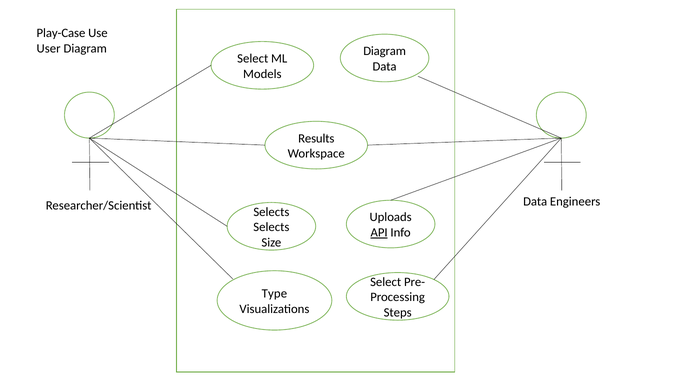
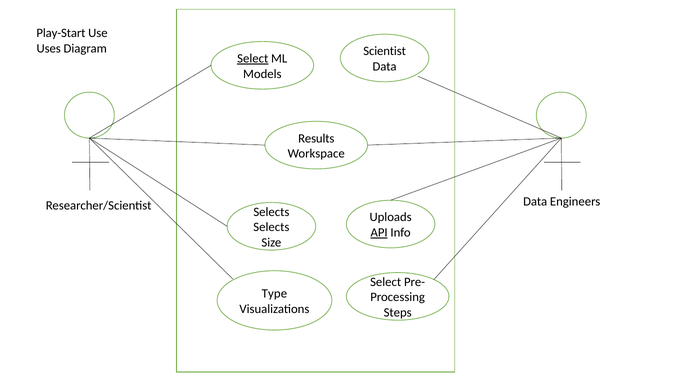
Play-Case: Play-Case -> Play-Start (61, 33)
User: User -> Uses (49, 48)
Diagram: Diagram -> Scientist (385, 51)
Select underline: none -> present (253, 59)
